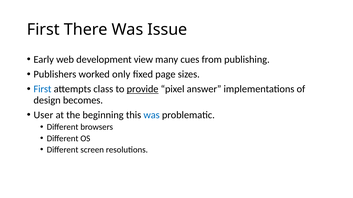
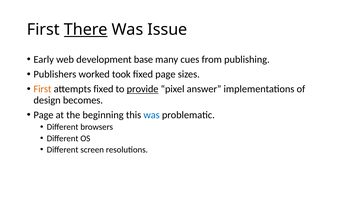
There underline: none -> present (86, 30)
view: view -> base (143, 60)
only: only -> took (121, 74)
First colour: blue -> orange (42, 89)
attempts class: class -> fixed (103, 89)
User: User -> Page (43, 115)
